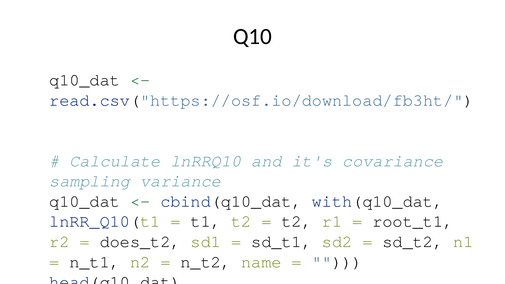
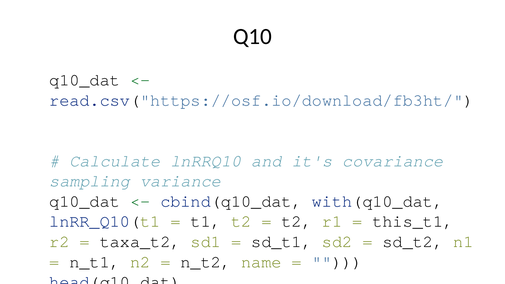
root_t1: root_t1 -> this_t1 (413, 221)
does_t2: does_t2 -> taxa_t2 (140, 242)
